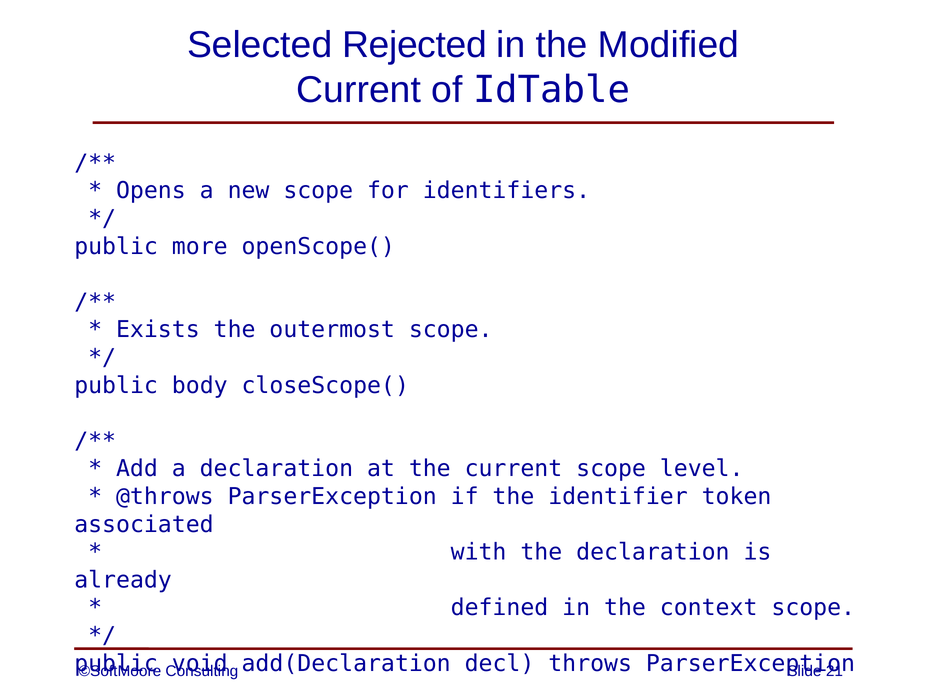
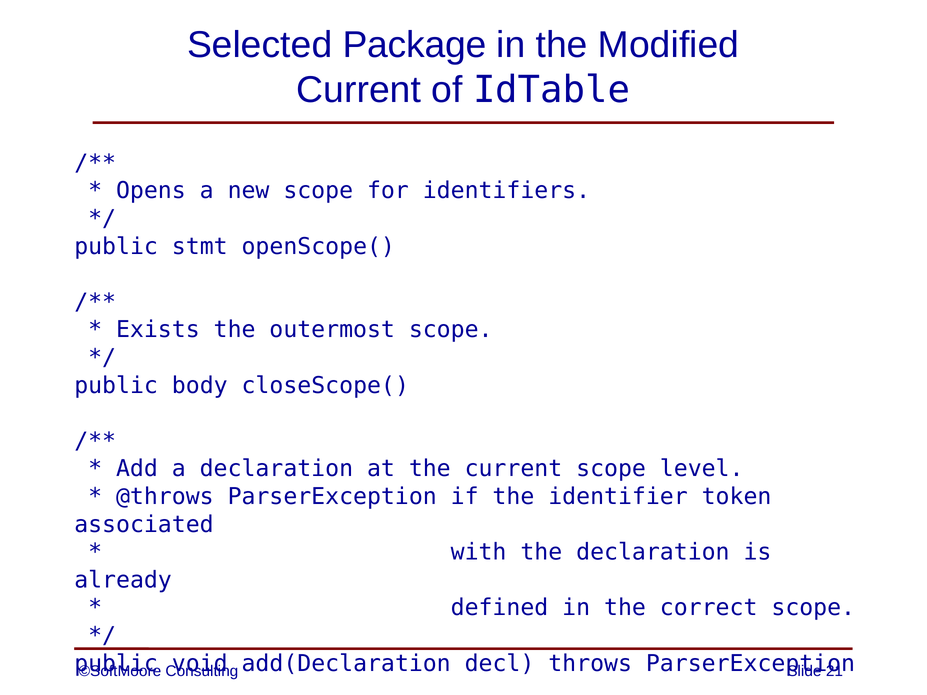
Rejected: Rejected -> Package (414, 45)
more: more -> stmt (200, 246)
context: context -> correct (709, 608)
